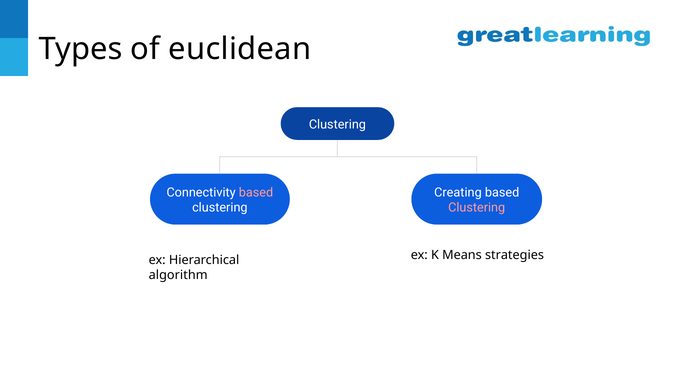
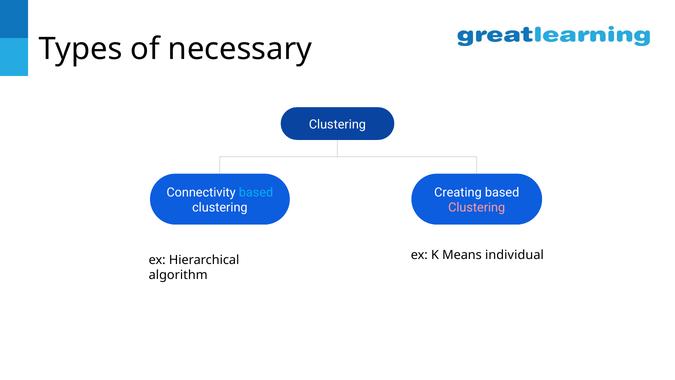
euclidean: euclidean -> necessary (240, 49)
based colour: pink -> light blue (256, 192)
strategies: strategies -> individual (514, 255)
